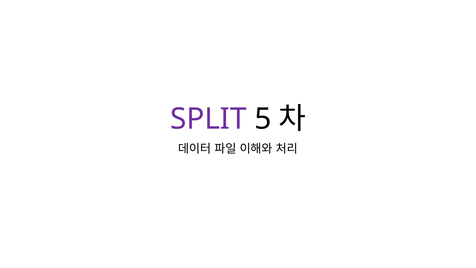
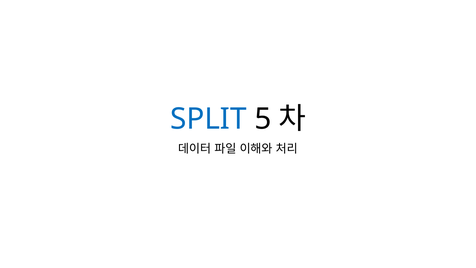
SPLIT colour: purple -> blue (208, 119)
